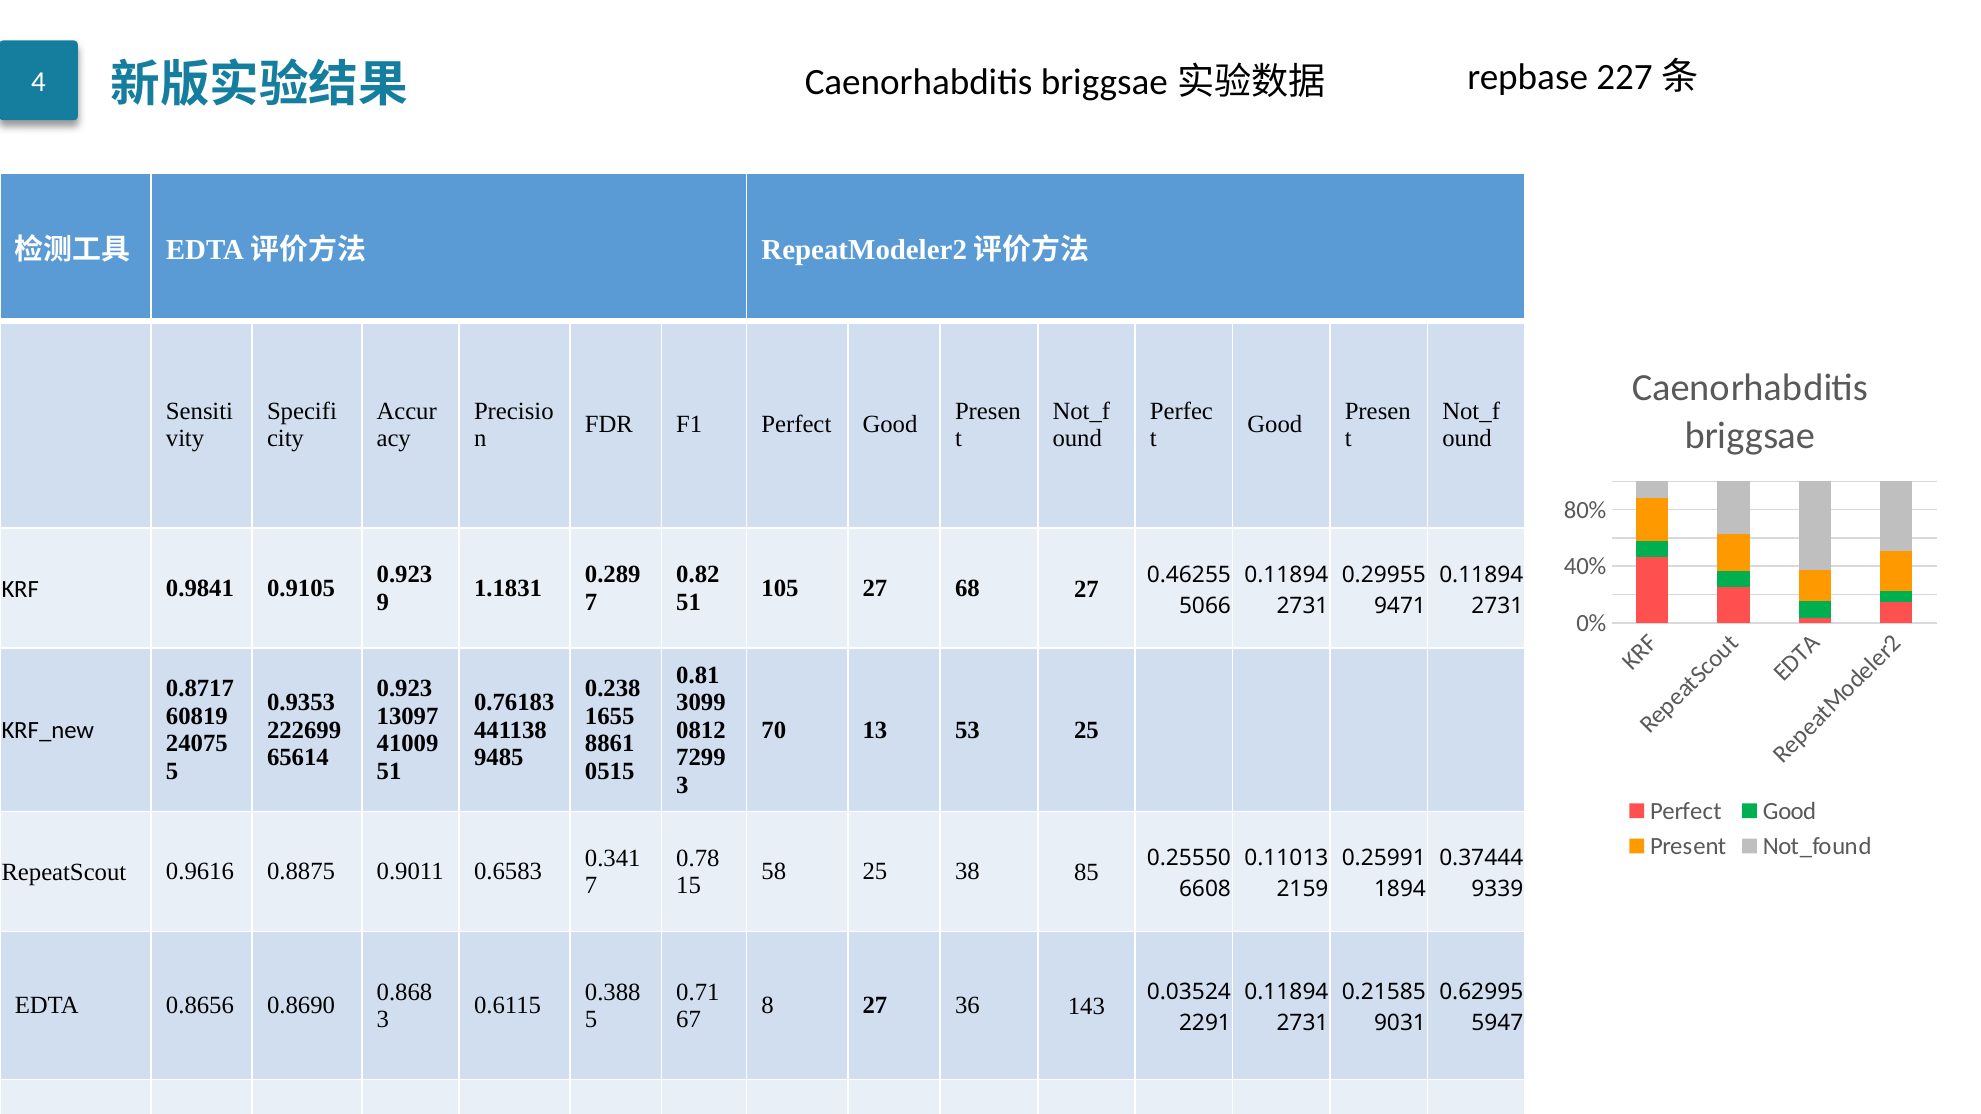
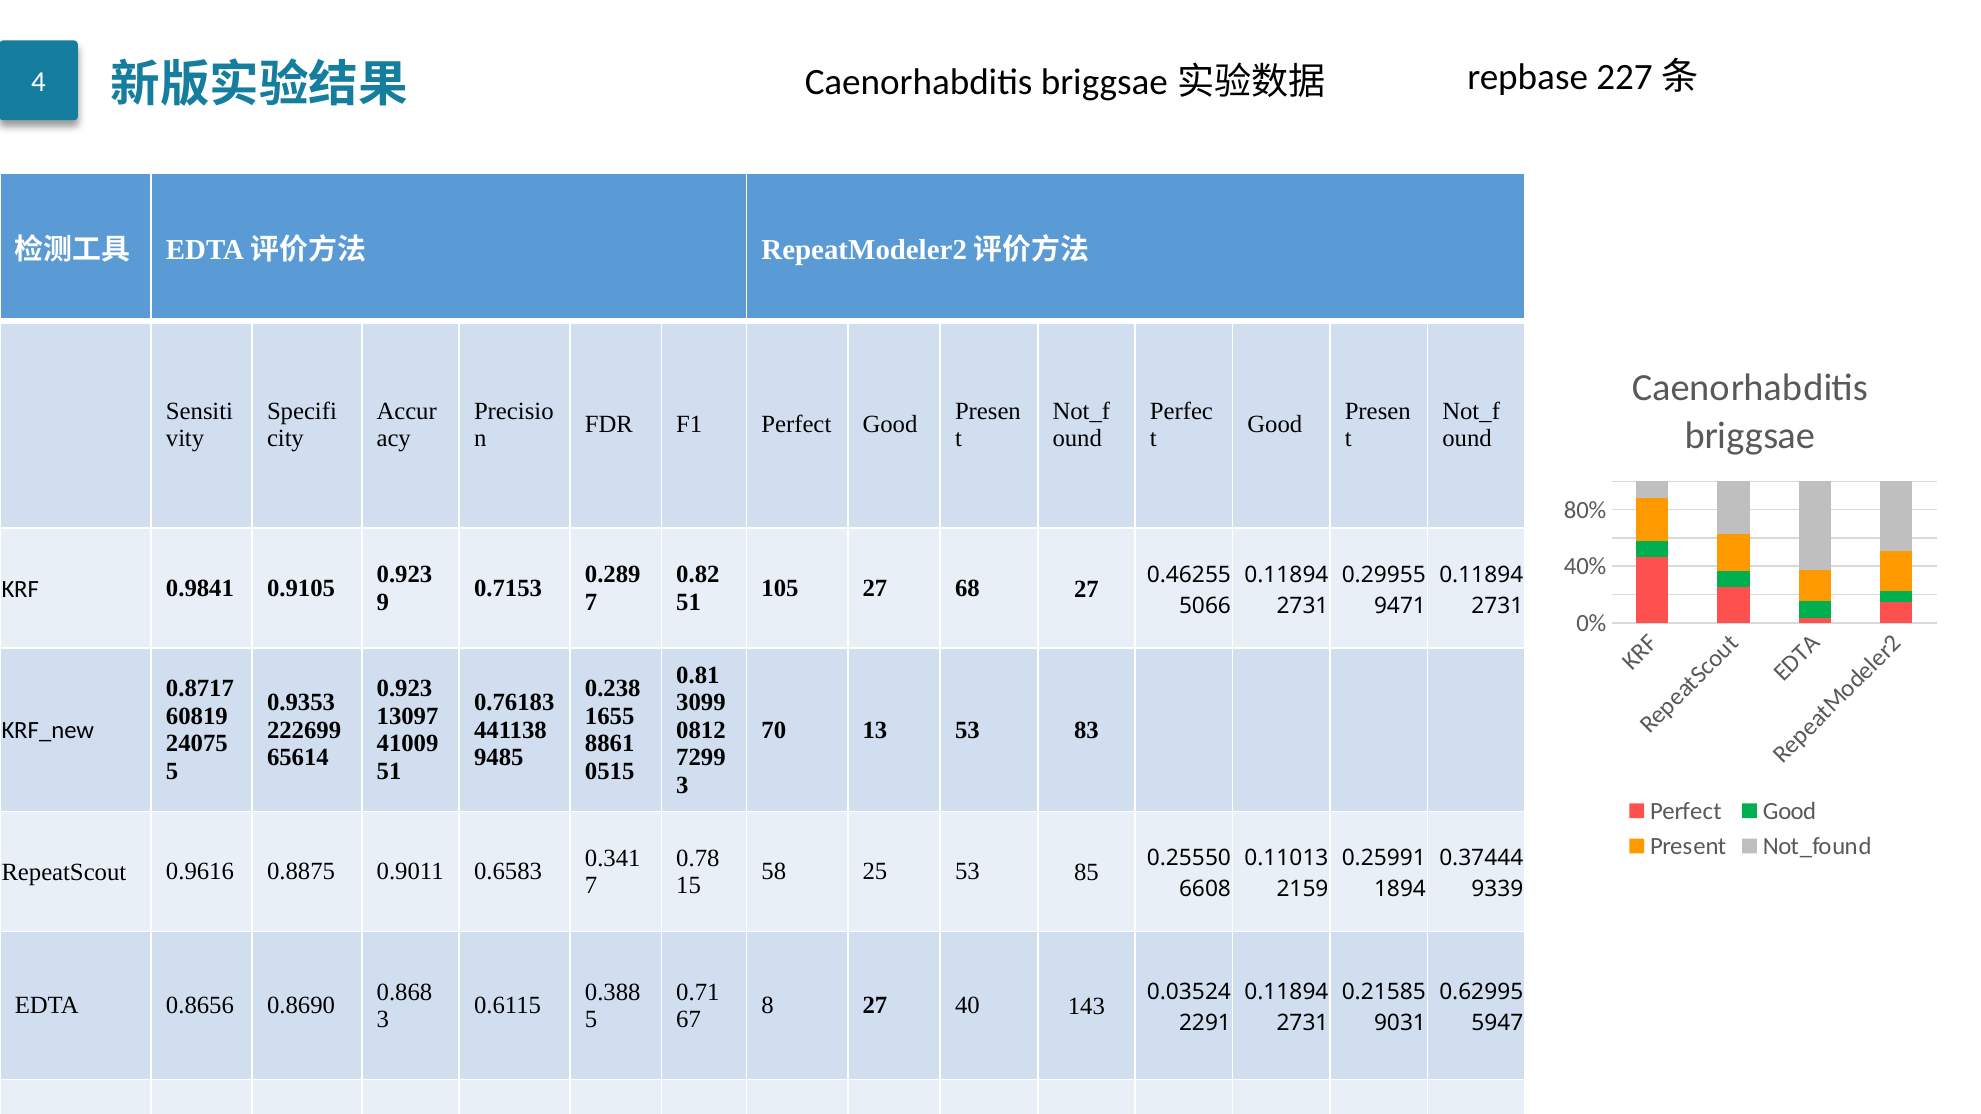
1.1831: 1.1831 -> 0.7153 (508, 588)
53 25: 25 -> 83 (1086, 731)
25 38: 38 -> 53 (967, 872)
36: 36 -> 40 (967, 1006)
